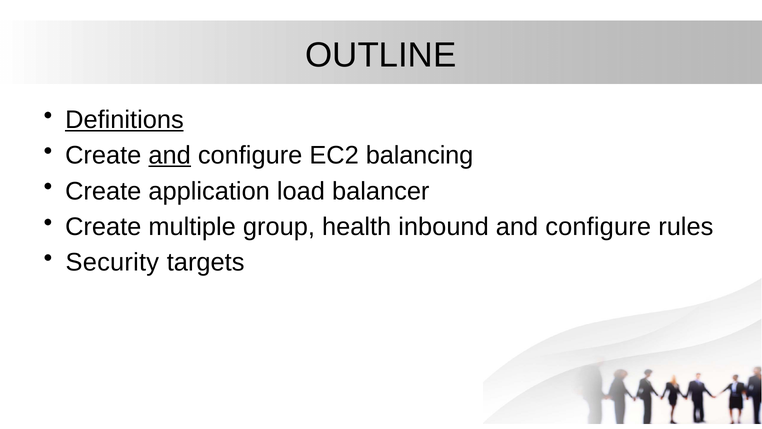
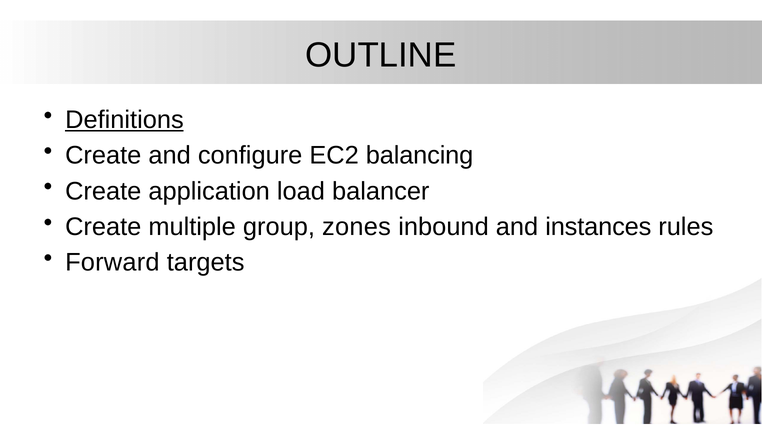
and underline: present -> none (170, 155)
health: health -> zones (356, 227)
inbound and configure: configure -> instances (598, 227)
Security: Security -> Forward (112, 262)
